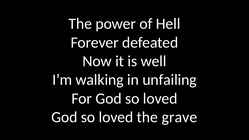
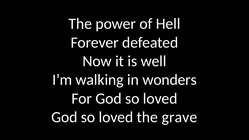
unfailing: unfailing -> wonders (170, 80)
